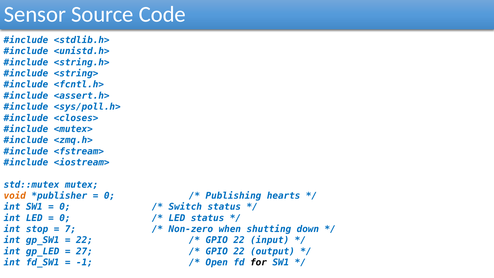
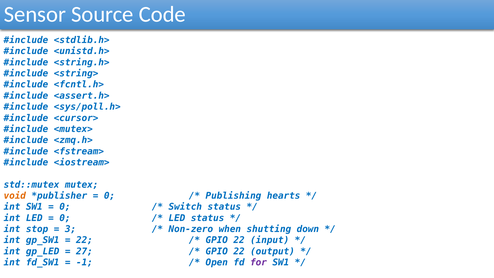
<closes>: <closes> -> <cursor> (76, 118)
7: 7 -> 3 (71, 229)
for colour: black -> purple (259, 262)
